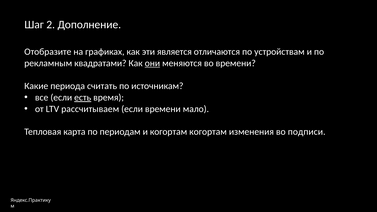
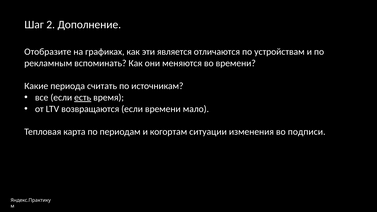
квадратами: квадратами -> вспоминать (100, 63)
они underline: present -> none (152, 63)
рассчитываем: рассчитываем -> возвращаются (90, 109)
когортам когортам: когортам -> ситуации (208, 132)
